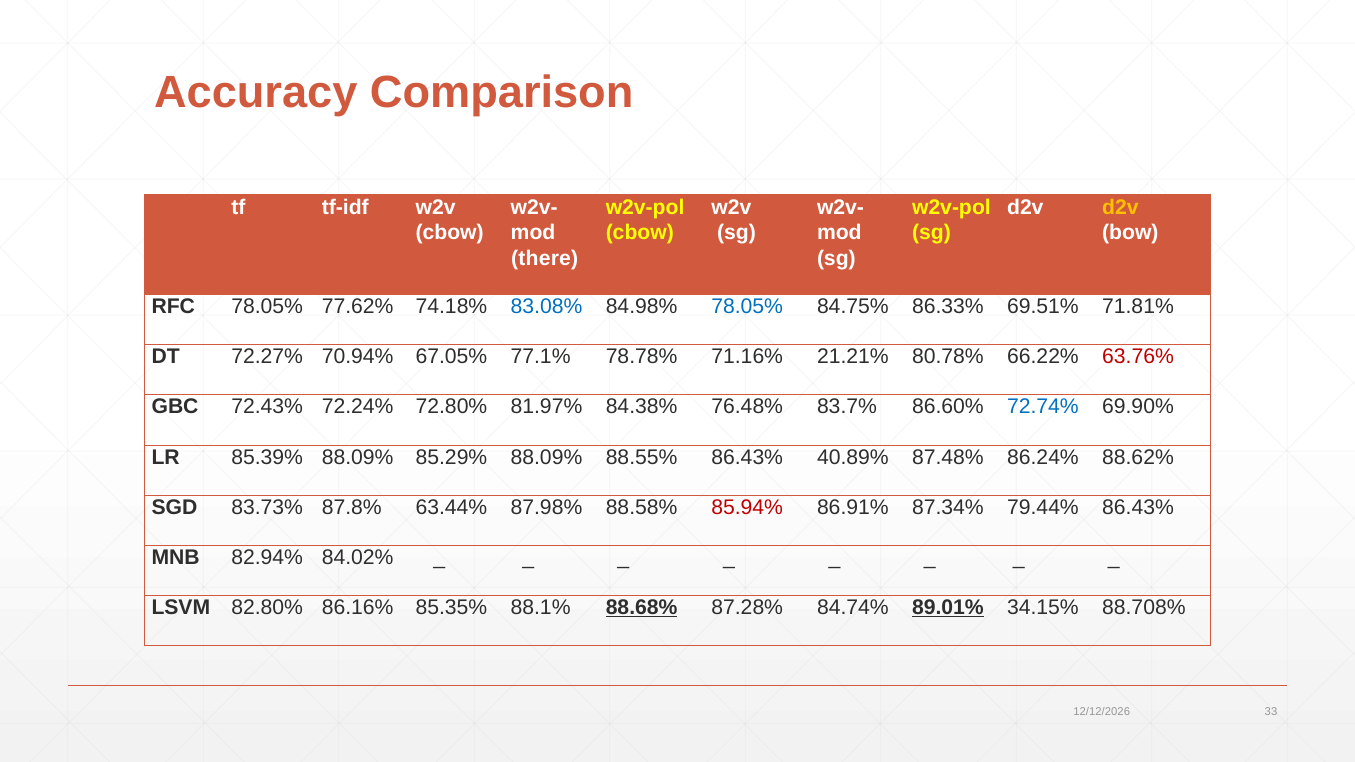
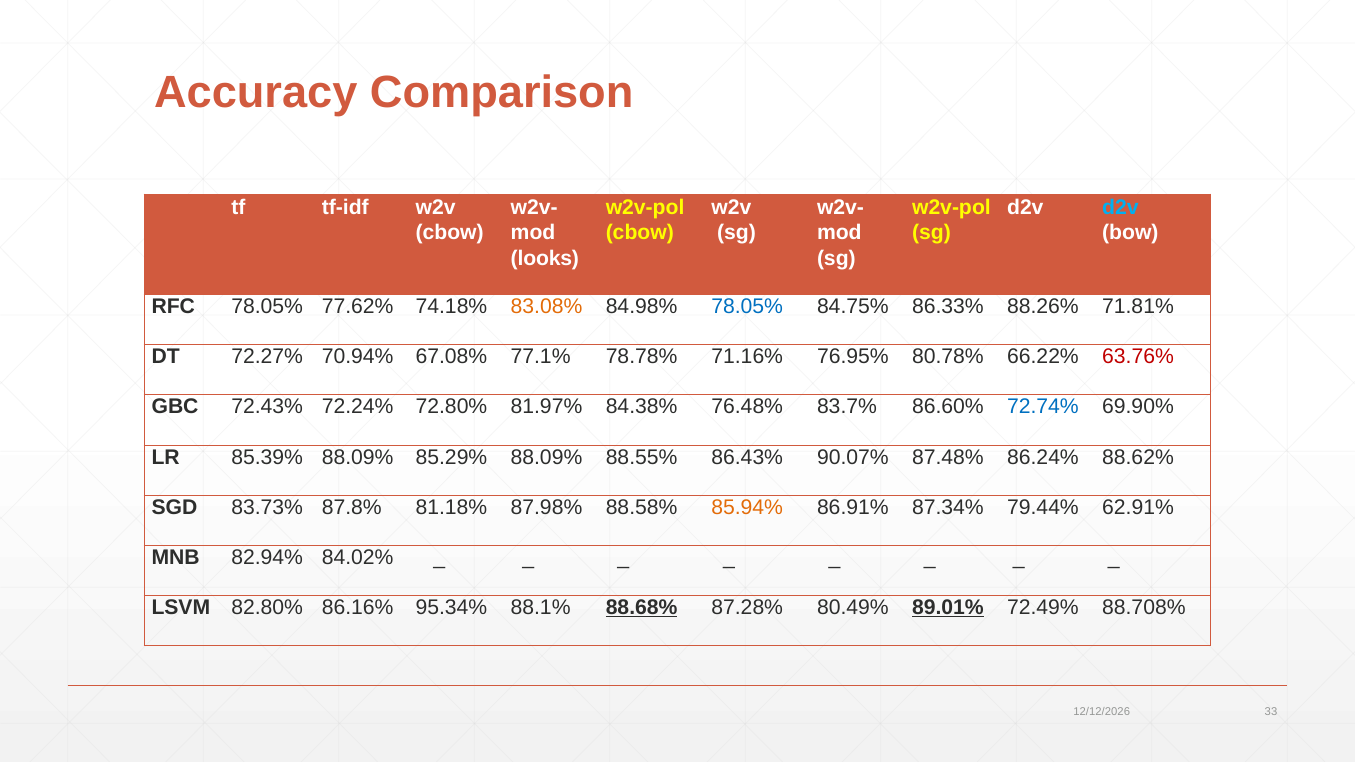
d2v colour: yellow -> light blue (1120, 208)
there: there -> looks (545, 258)
83.08% colour: blue -> orange (547, 307)
69.51%: 69.51% -> 88.26% (1043, 307)
67.05%: 67.05% -> 67.08% (451, 357)
21.21%: 21.21% -> 76.95% (853, 357)
40.89%: 40.89% -> 90.07% (853, 457)
63.44%: 63.44% -> 81.18% (451, 507)
85.94% colour: red -> orange (747, 507)
79.44% 86.43%: 86.43% -> 62.91% (1138, 507)
85.35%: 85.35% -> 95.34% (451, 607)
84.74%: 84.74% -> 80.49% (853, 607)
34.15%: 34.15% -> 72.49% (1043, 607)
